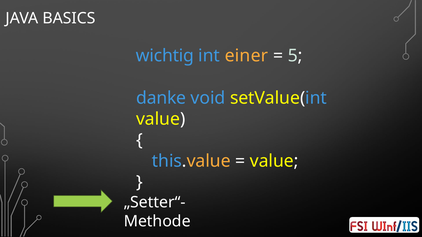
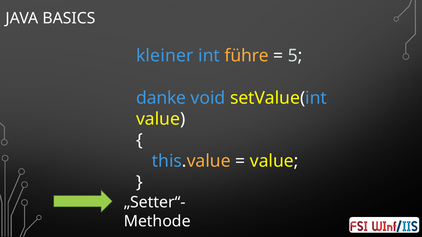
wichtig: wichtig -> kleiner (165, 56)
einer: einer -> führe (247, 56)
